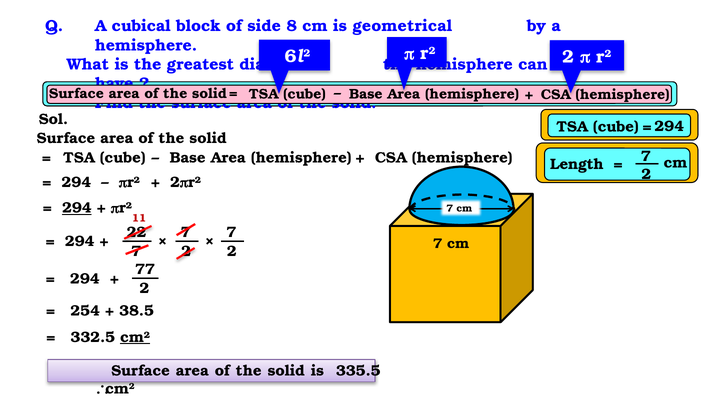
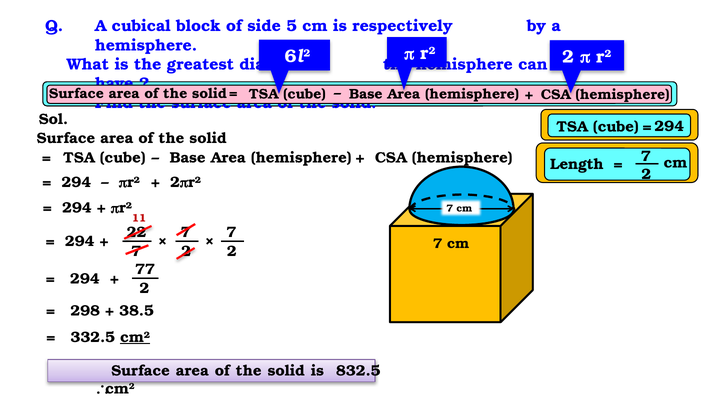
8: 8 -> 5 (292, 26)
geometrical: geometrical -> respectively (403, 26)
294 underline: present -> none (77, 208)
254: 254 -> 298 (85, 311)
335.5: 335.5 -> 832.5 (358, 371)
